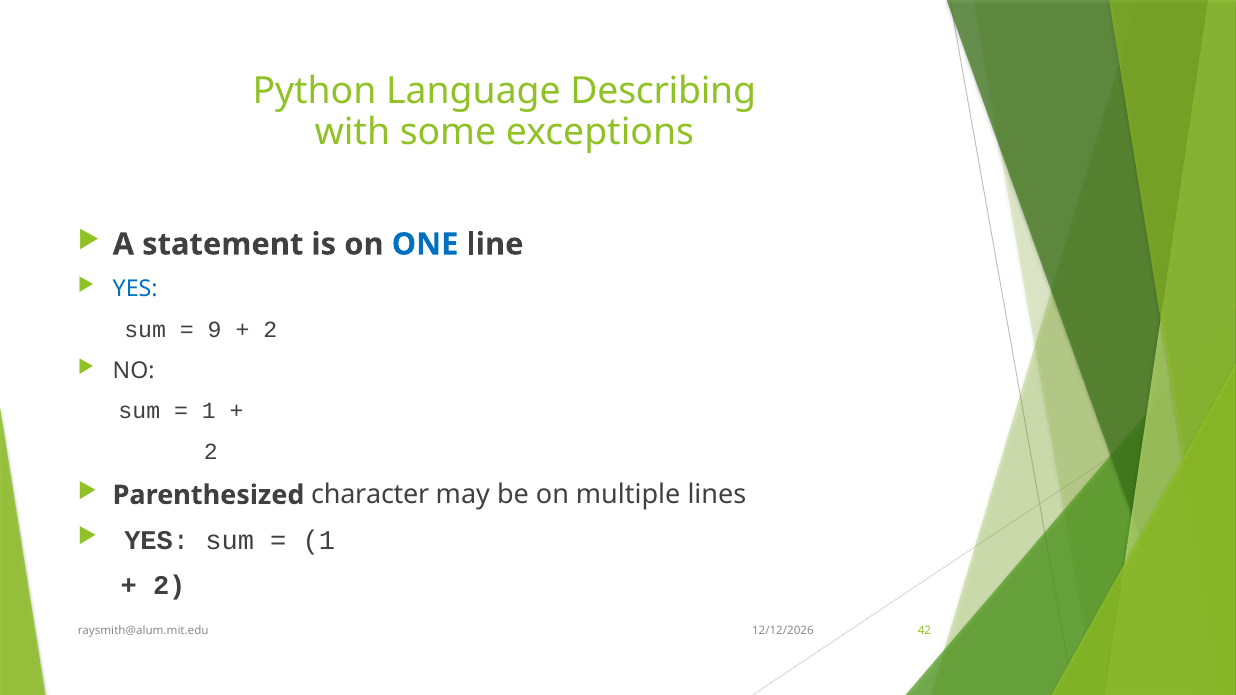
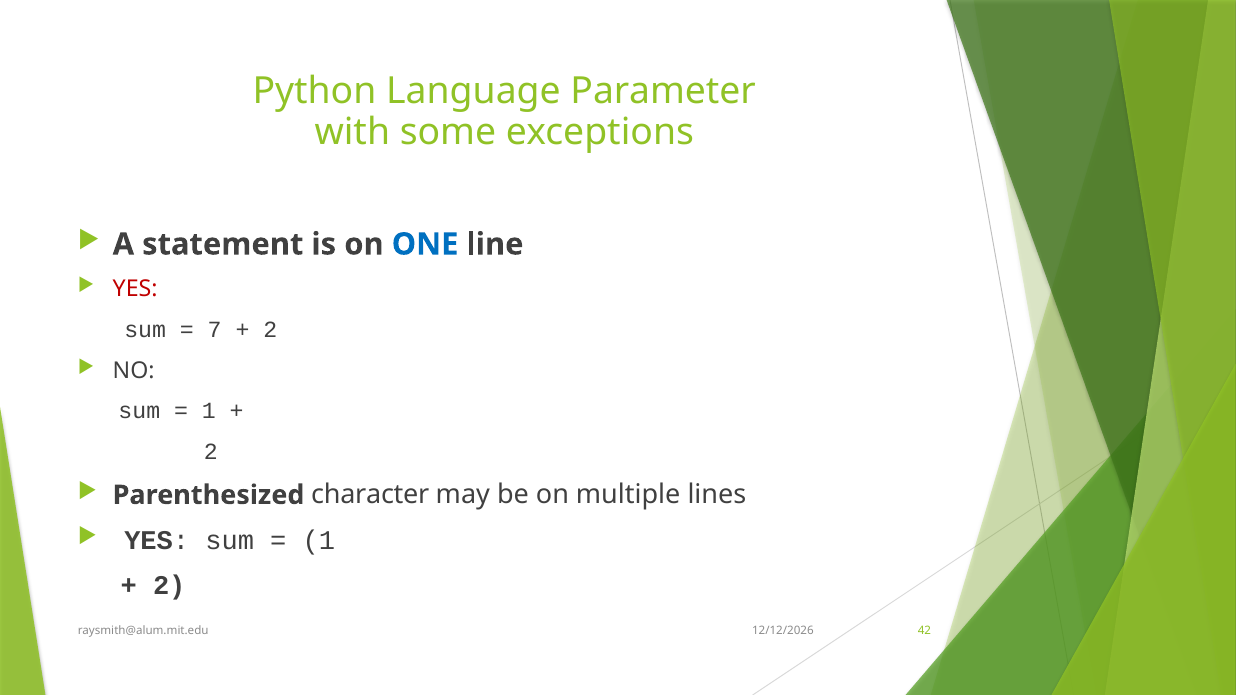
Describing: Describing -> Parameter (663, 91)
YES colour: blue -> red (135, 289)
9: 9 -> 7 (215, 330)
